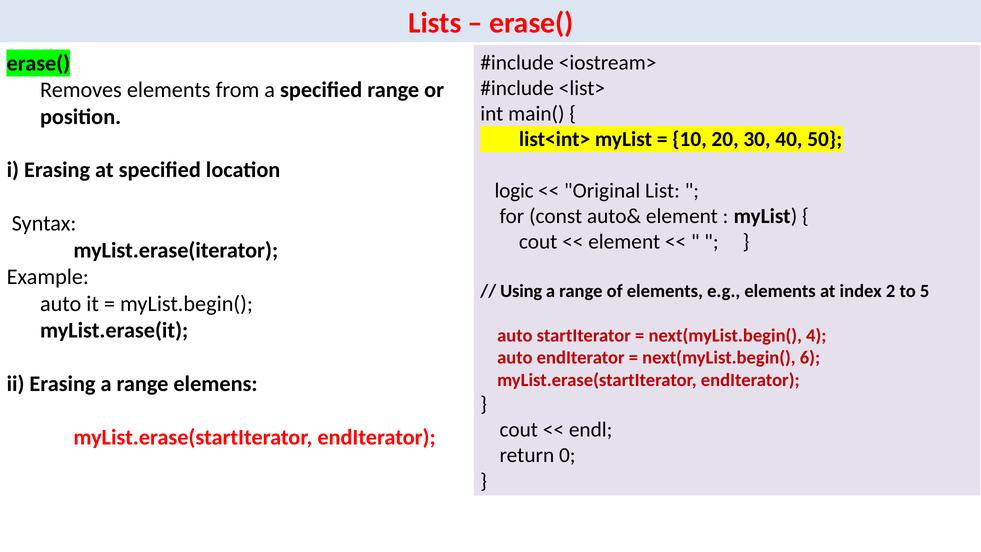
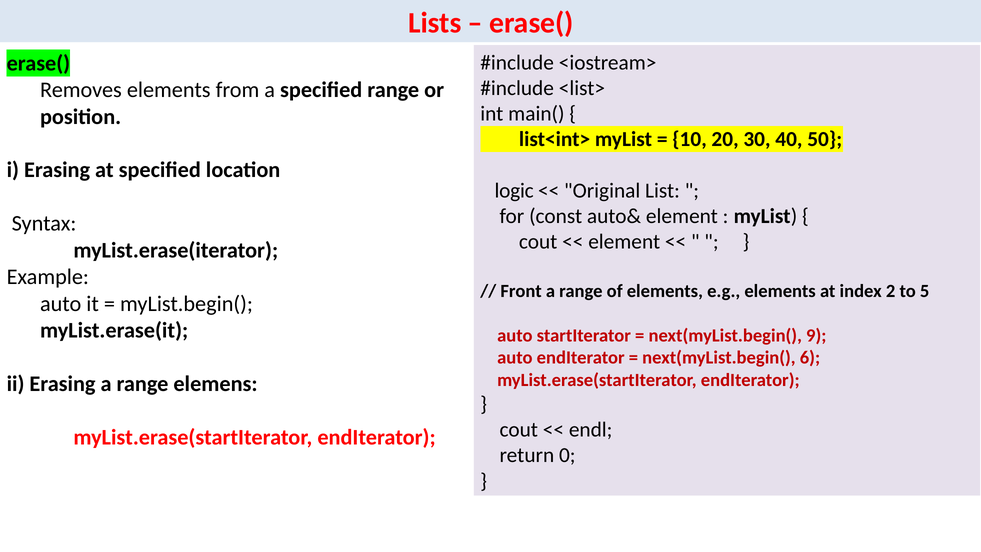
Using: Using -> Front (521, 291)
4: 4 -> 9 (816, 335)
